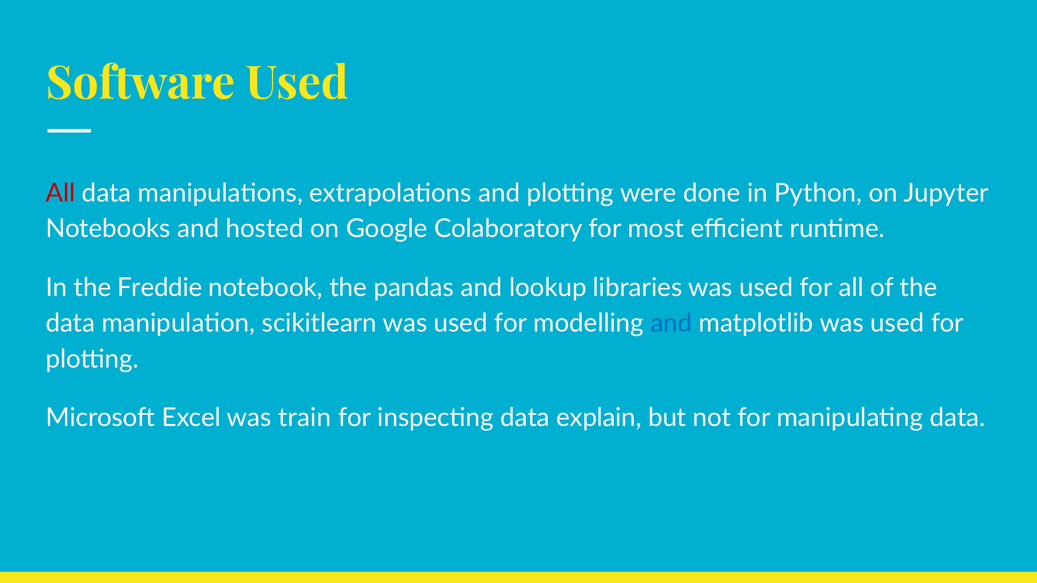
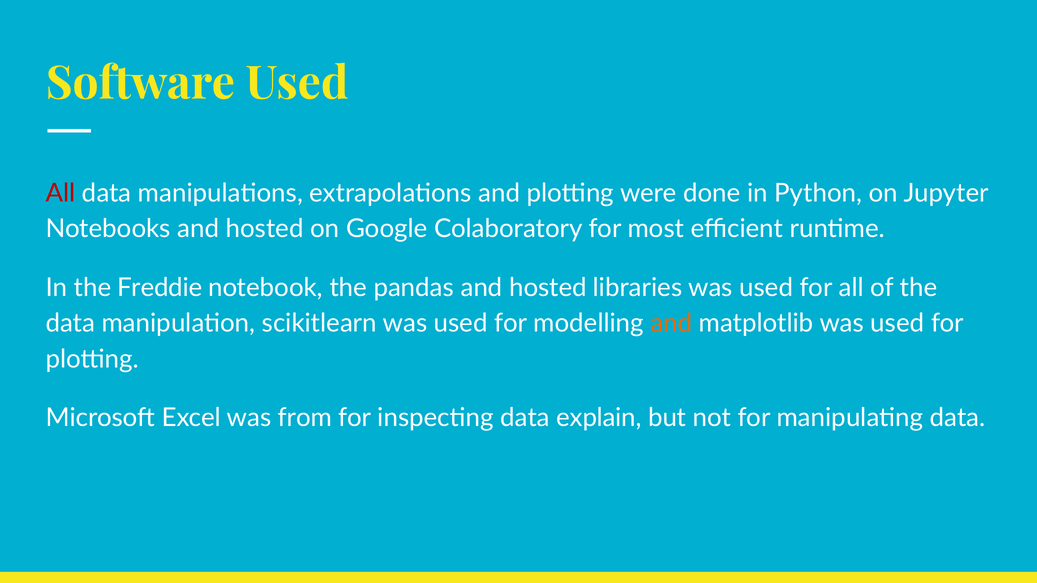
pandas and lookup: lookup -> hosted (548, 288)
and colour: blue -> orange (671, 323)
train: train -> from (305, 418)
